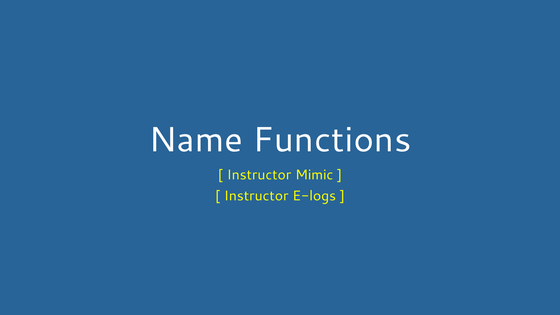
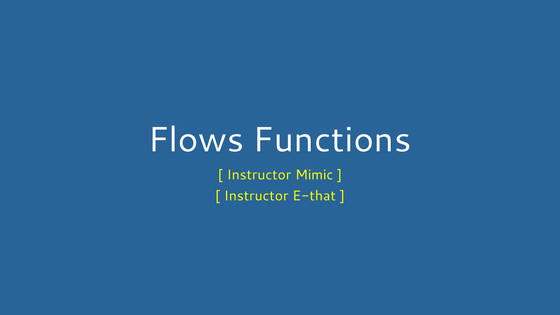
Name: Name -> Flows (196, 140)
E-logs: E-logs -> E-that (314, 196)
